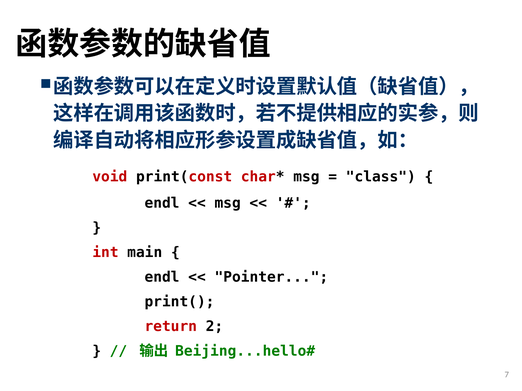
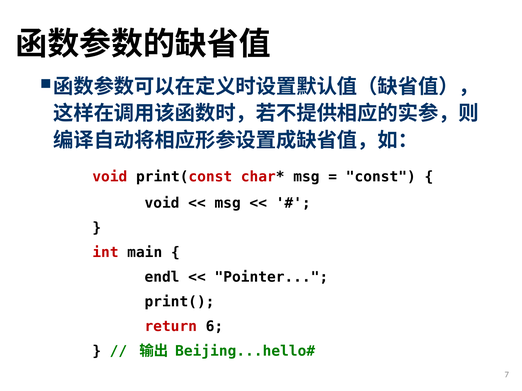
class: class -> const (381, 177)
endl: endl -> void (162, 203)
2: 2 -> 6 (214, 327)
